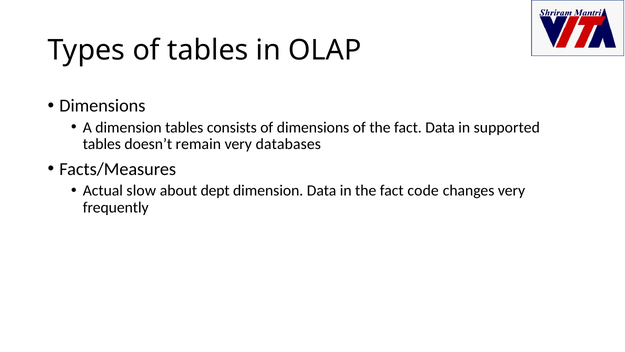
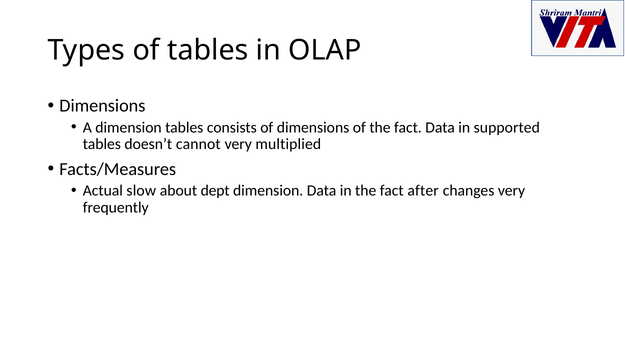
remain: remain -> cannot (198, 144)
databases: databases -> multiplied (288, 144)
code: code -> after (423, 190)
